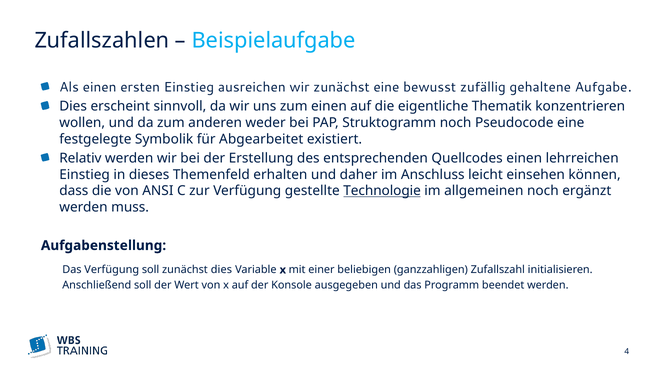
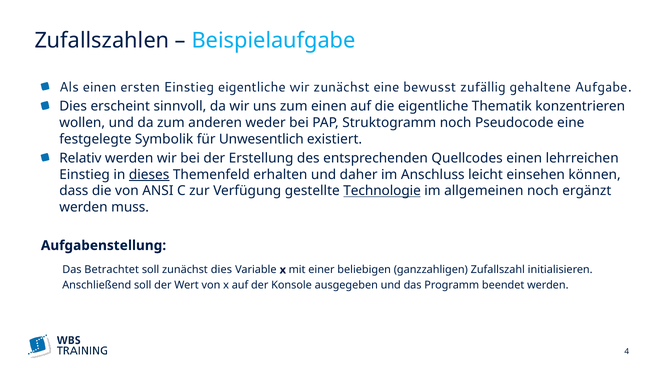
Einstieg ausreichen: ausreichen -> eigentliche (252, 87)
Abgearbeitet: Abgearbeitet -> Unwesentlich (261, 139)
dieses underline: none -> present (149, 175)
Das Verfügung: Verfügung -> Betrachtet (112, 270)
